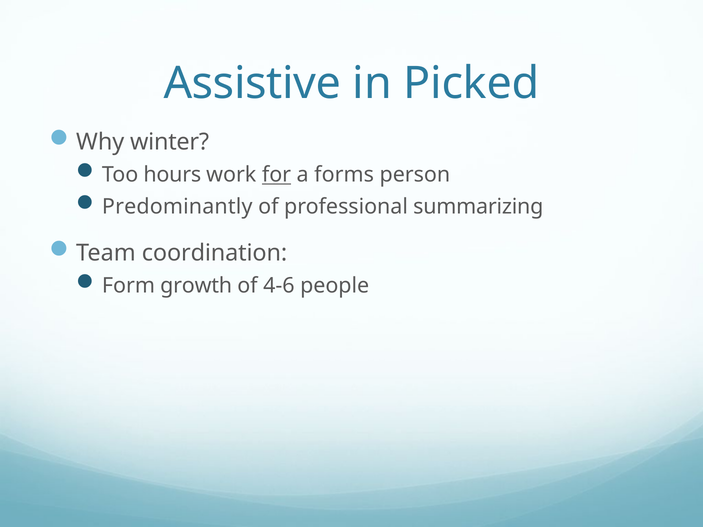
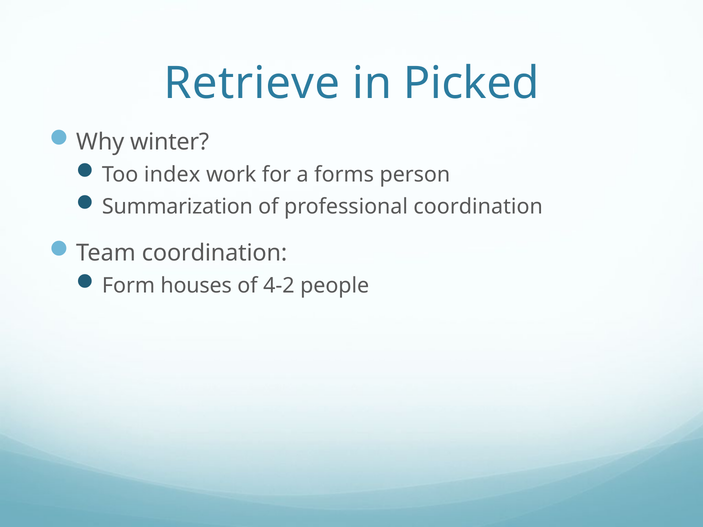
Assistive: Assistive -> Retrieve (252, 84)
hours: hours -> index (172, 175)
for underline: present -> none (276, 175)
Predominantly: Predominantly -> Summarization (177, 207)
professional summarizing: summarizing -> coordination (478, 207)
growth: growth -> houses (196, 286)
4-6: 4-6 -> 4-2 (279, 286)
